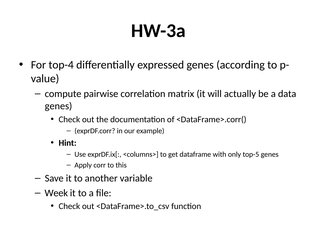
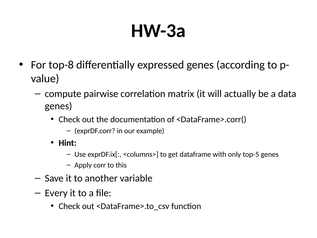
top-4: top-4 -> top-8 (61, 65)
Week: Week -> Every (56, 193)
